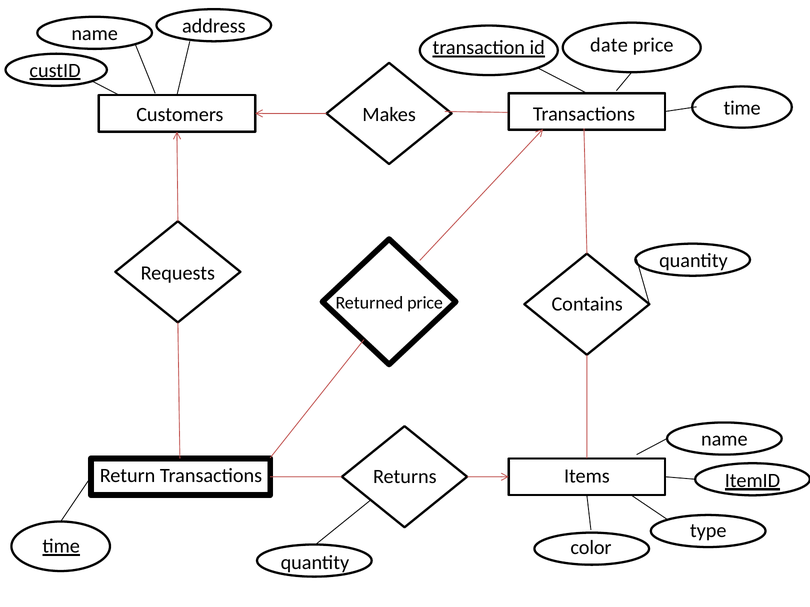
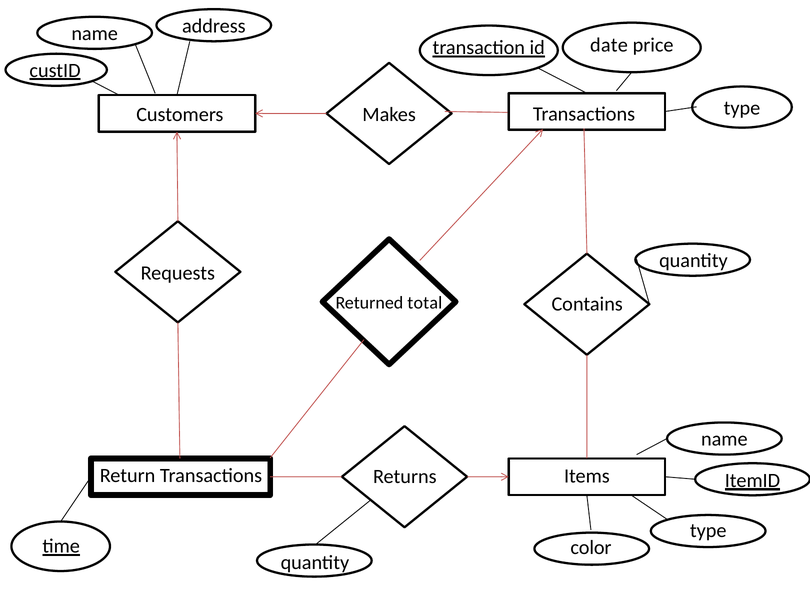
time: time -> type (742, 108)
Returned price: price -> total (425, 303)
